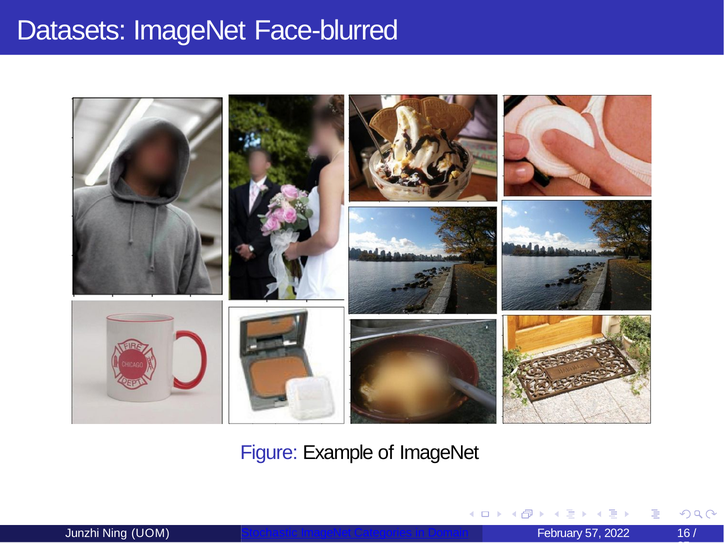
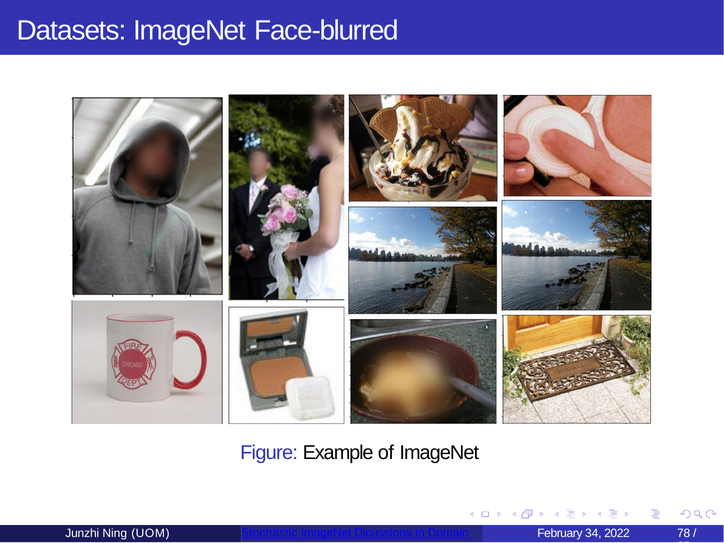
Categories: Categories -> Dicussions (383, 533)
57: 57 -> 34 (593, 534)
16: 16 -> 78 (684, 534)
